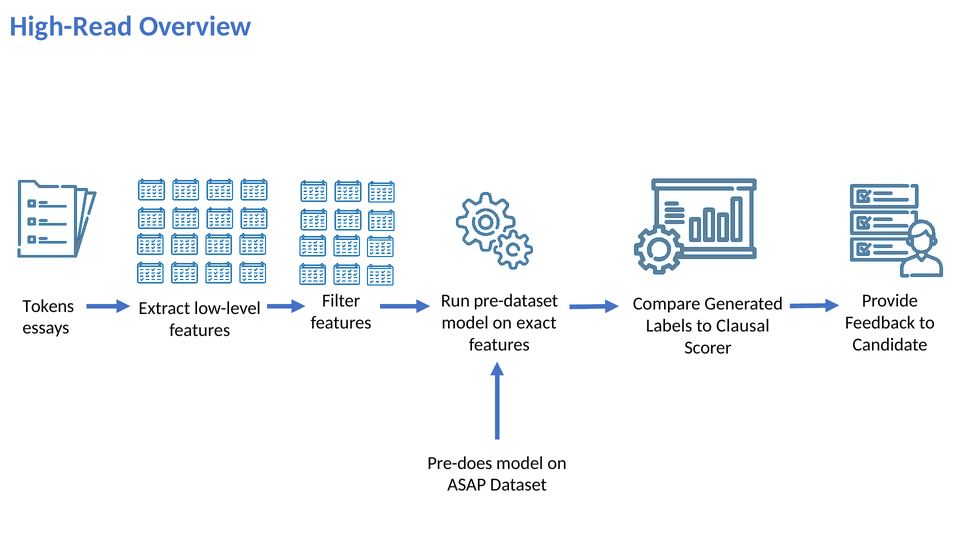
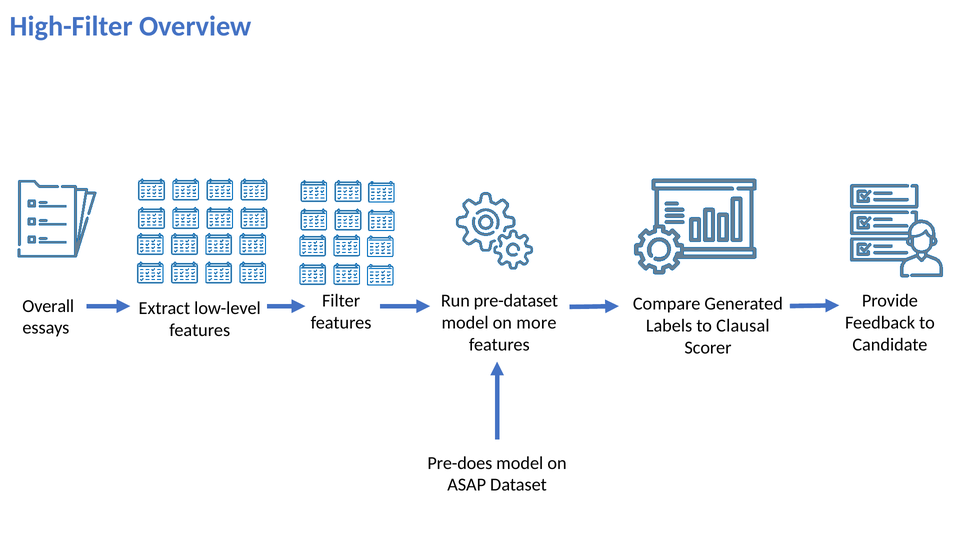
High-Read: High-Read -> High-Filter (71, 26)
Tokens: Tokens -> Overall (48, 306)
exact: exact -> more (536, 323)
